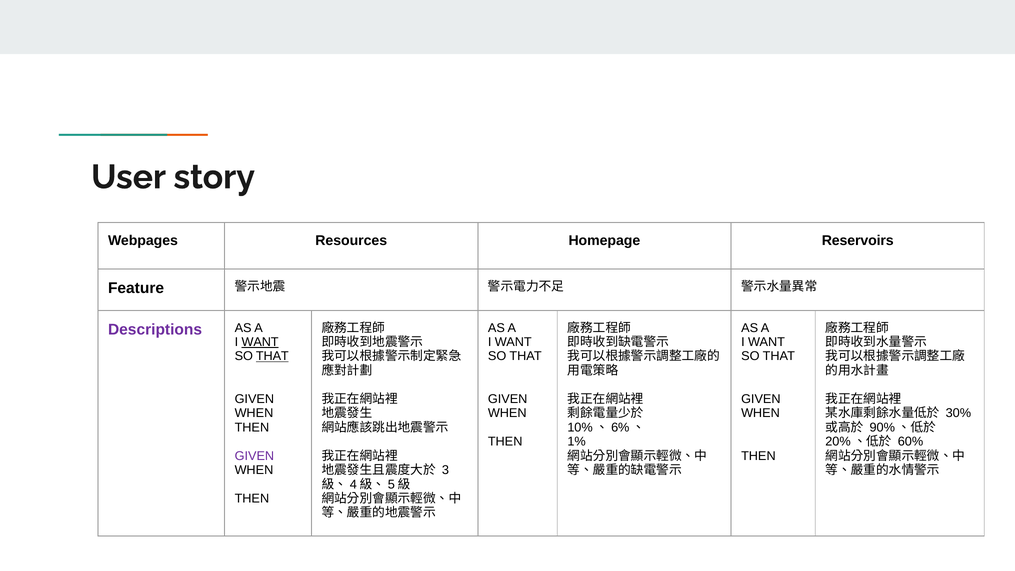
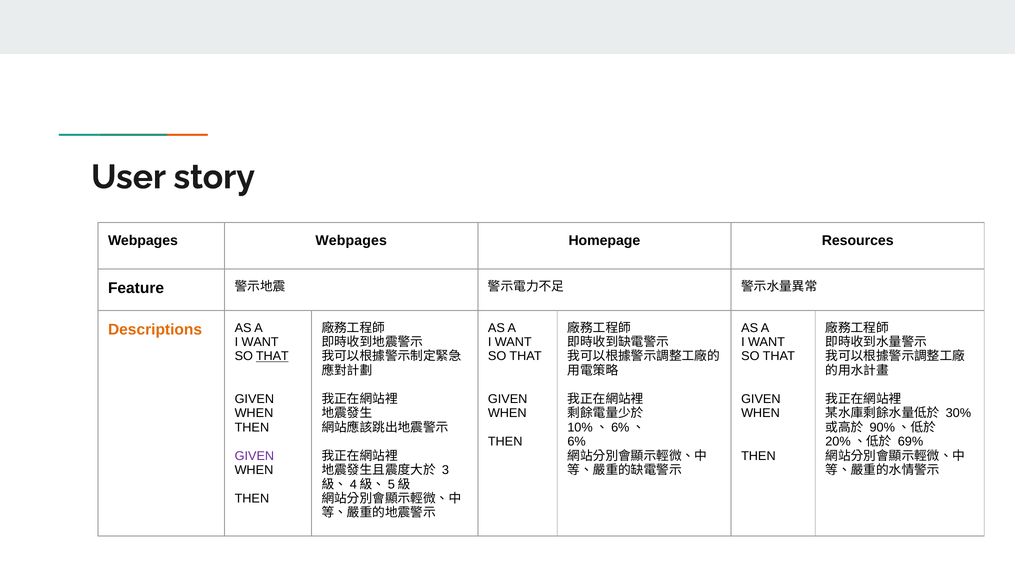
Webpages Resources: Resources -> Webpages (351, 241)
Reservoirs: Reservoirs -> Resources (858, 241)
Descriptions colour: purple -> orange (155, 329)
WANT underline: present -> none (260, 342)
1%: 1% -> 6% (577, 442)
60%: 60% -> 69% (911, 442)
